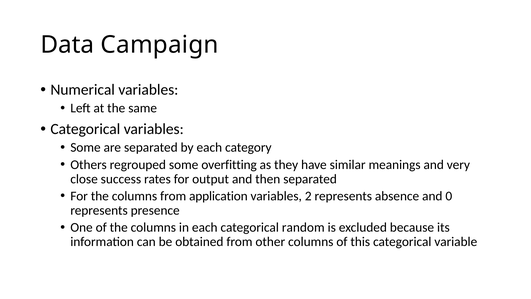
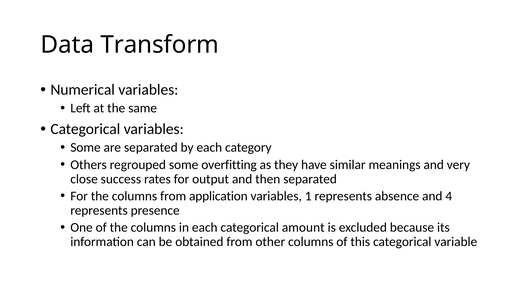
Campaign: Campaign -> Transform (160, 45)
2: 2 -> 1 (308, 196)
0: 0 -> 4 (449, 196)
random: random -> amount (303, 227)
